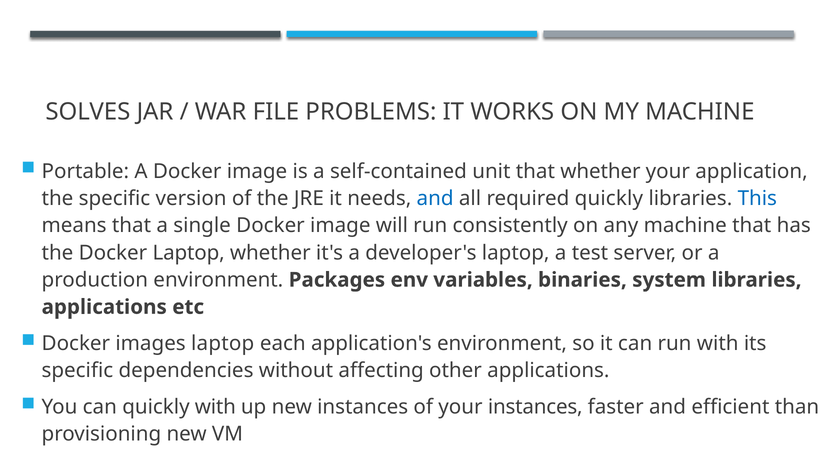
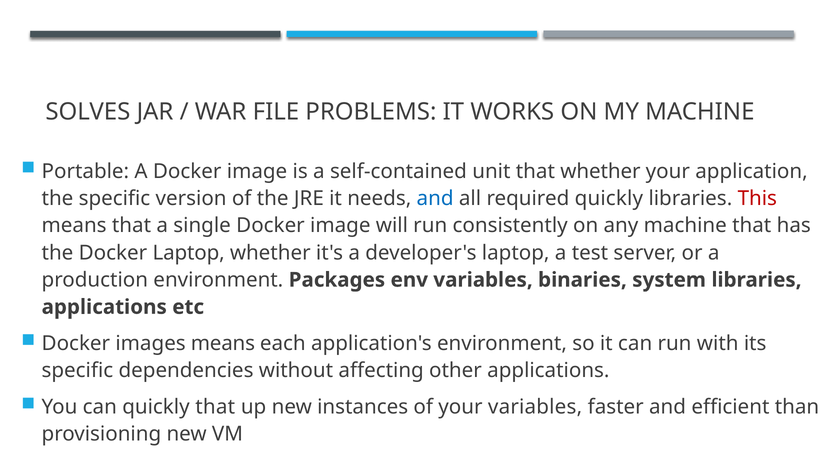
This colour: blue -> red (757, 199)
images laptop: laptop -> means (223, 344)
quickly with: with -> that (215, 407)
your instances: instances -> variables (535, 407)
